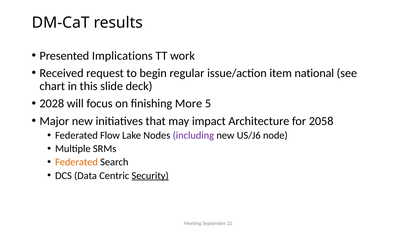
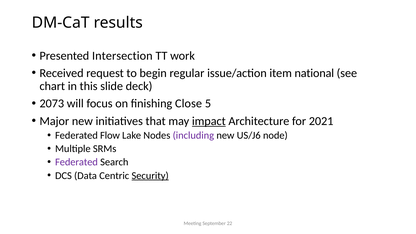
Implications: Implications -> Intersection (122, 56)
2028: 2028 -> 2073 (52, 104)
More: More -> Close (189, 104)
impact underline: none -> present (209, 121)
2058: 2058 -> 2021 (321, 121)
Federated colour: orange -> purple (76, 162)
